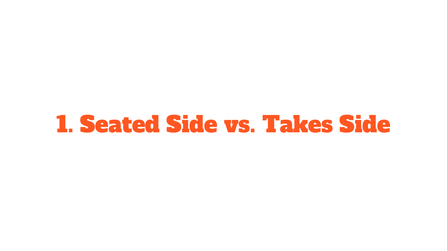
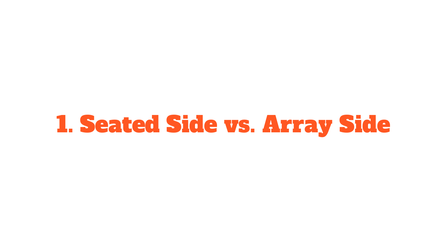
Takes: Takes -> Array (298, 125)
